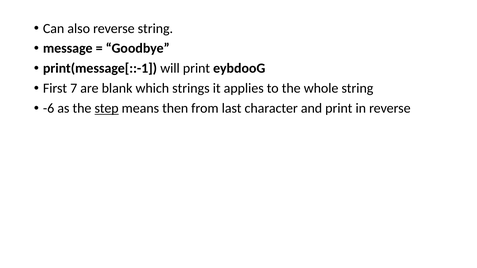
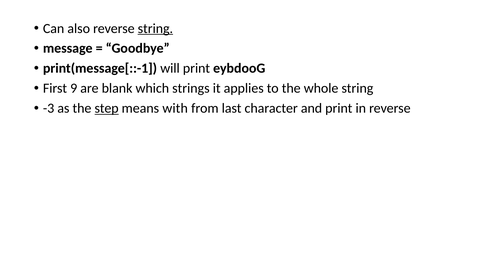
string underline: none -> present (155, 28)
7: 7 -> 9 (74, 88)
-6: -6 -> -3 (49, 108)
then: then -> with (175, 108)
